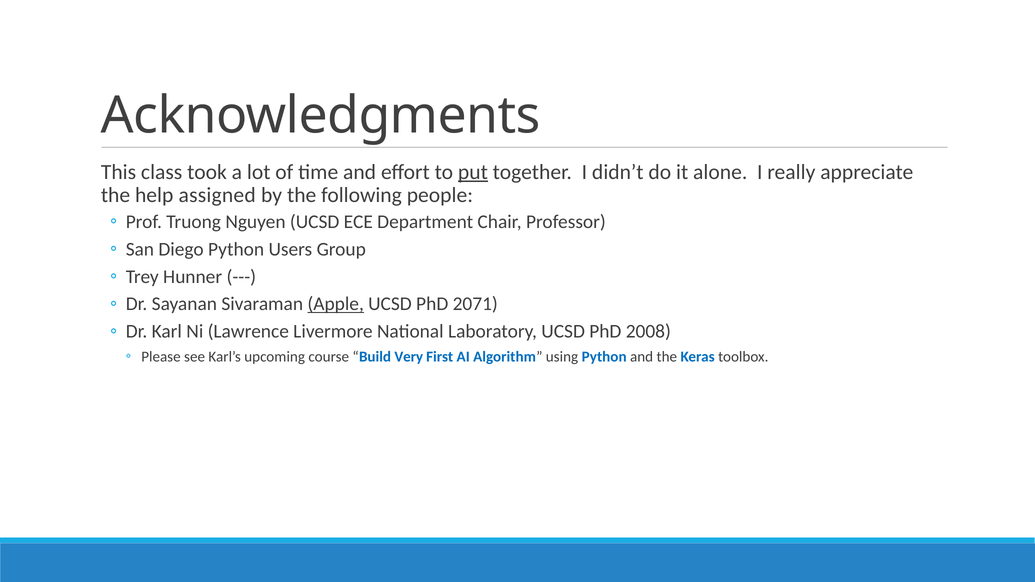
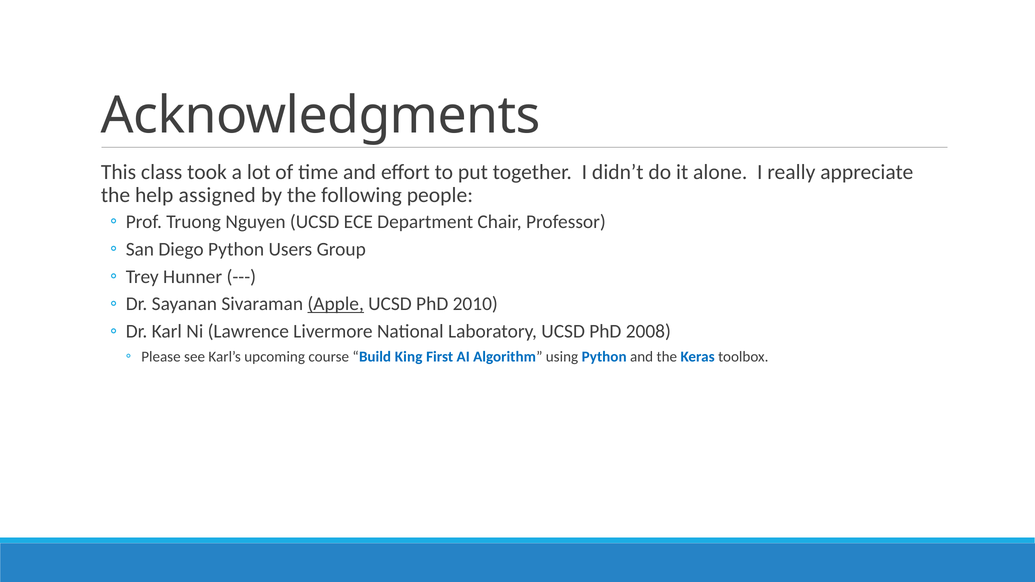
put underline: present -> none (473, 172)
2071: 2071 -> 2010 (475, 304)
Very: Very -> King (409, 357)
